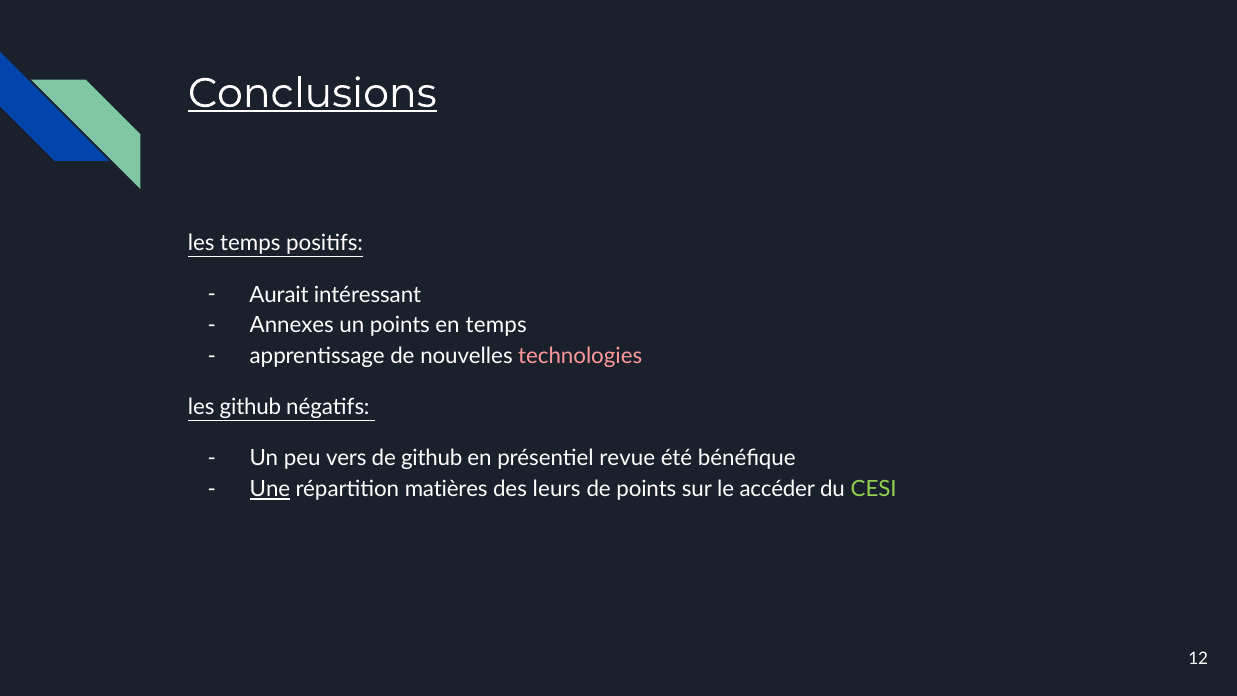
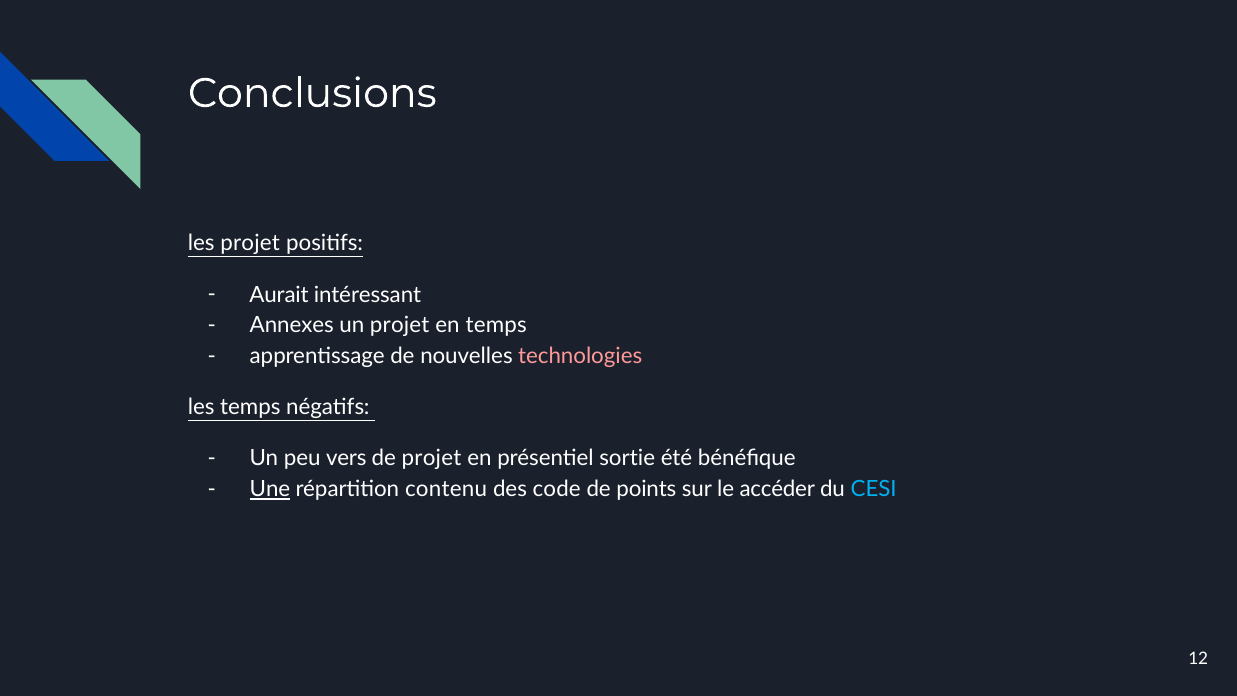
Conclusions underline: present -> none (312, 93)
les temps: temps -> projet (250, 243)
un points: points -> projet (400, 325)
les github: github -> temps (250, 407)
de github: github -> projet (432, 458)
revue: revue -> sortie (627, 458)
matières: matières -> contenu (446, 489)
leurs: leurs -> code (557, 489)
CESI colour: light green -> light blue (874, 489)
